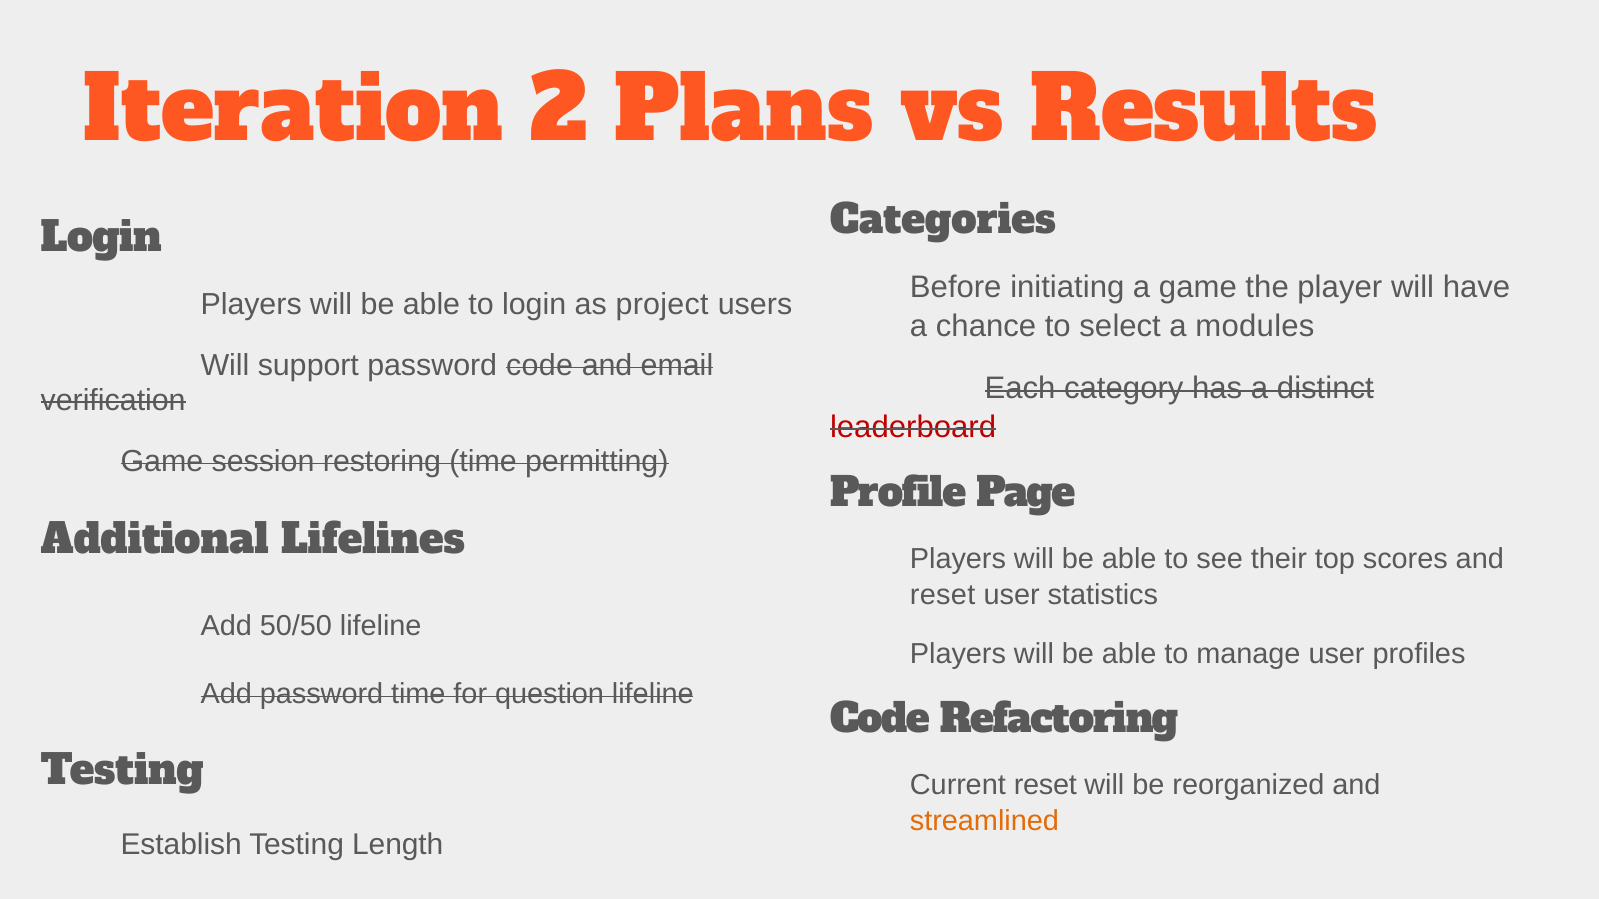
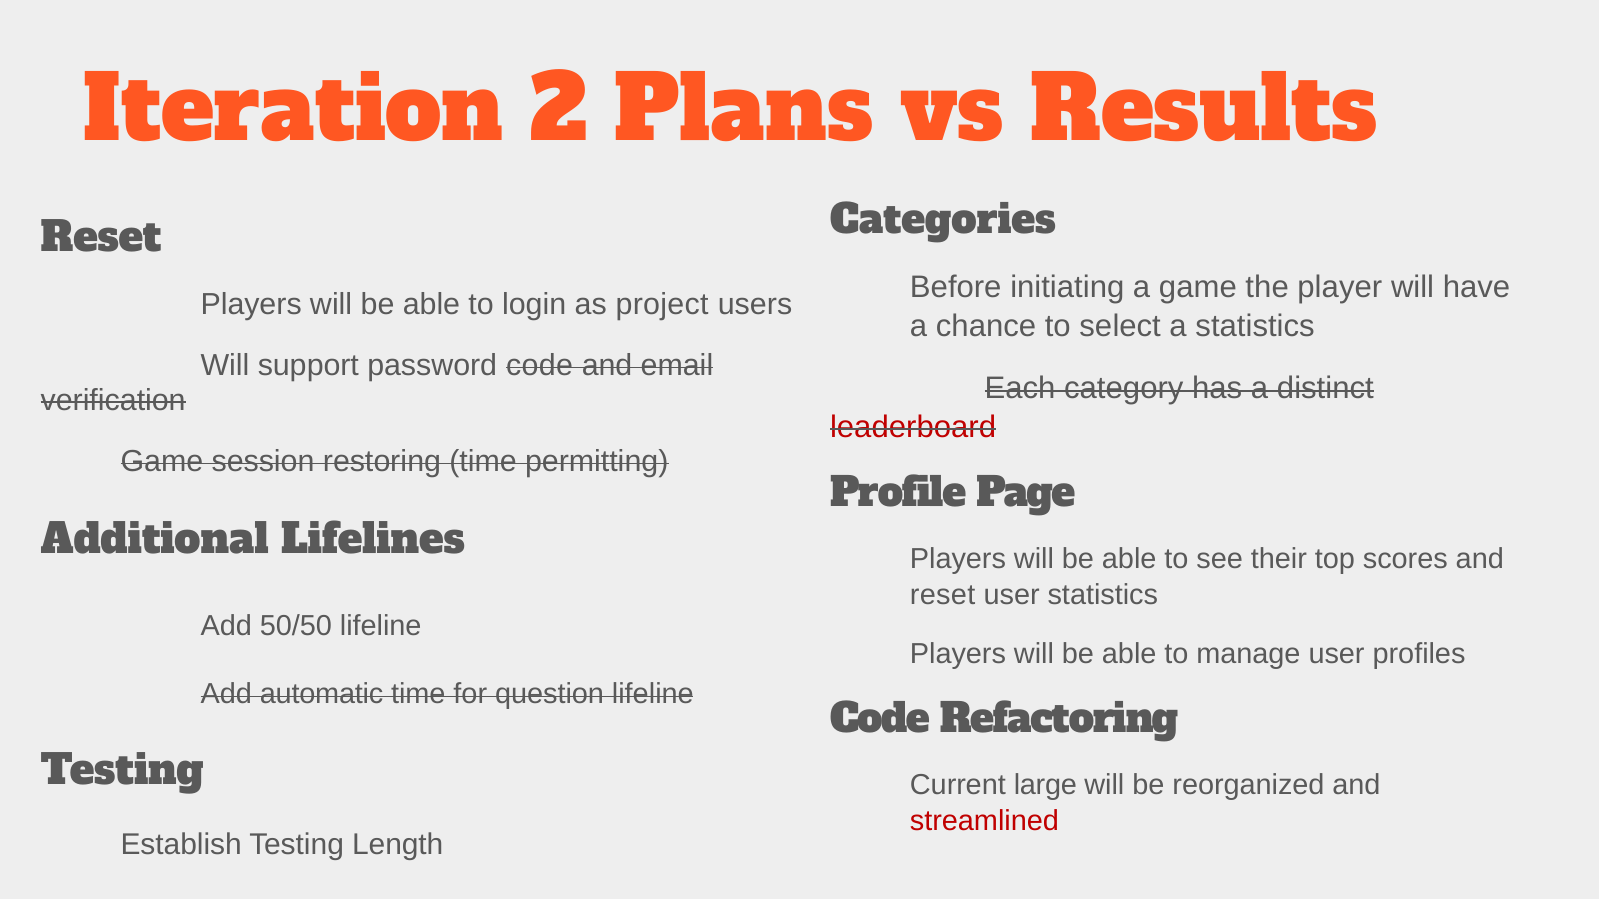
Login: Login -> Reset (101, 238)
a modules: modules -> statistics (1255, 326)
Add password: password -> automatic (322, 695)
Current reset: reset -> large (1045, 785)
streamlined colour: orange -> red (984, 821)
